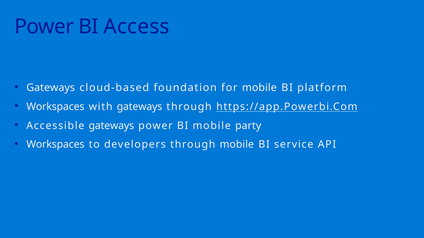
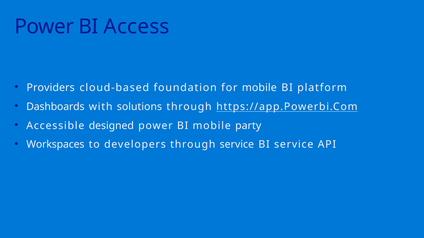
Gateways: Gateways -> Providers (51, 88)
Workspaces: Workspaces -> Dashboards (55, 107)
with gateways: gateways -> solutions (139, 107)
Accessible gateways: gateways -> designed (111, 126)
through mobile: mobile -> service (237, 145)
